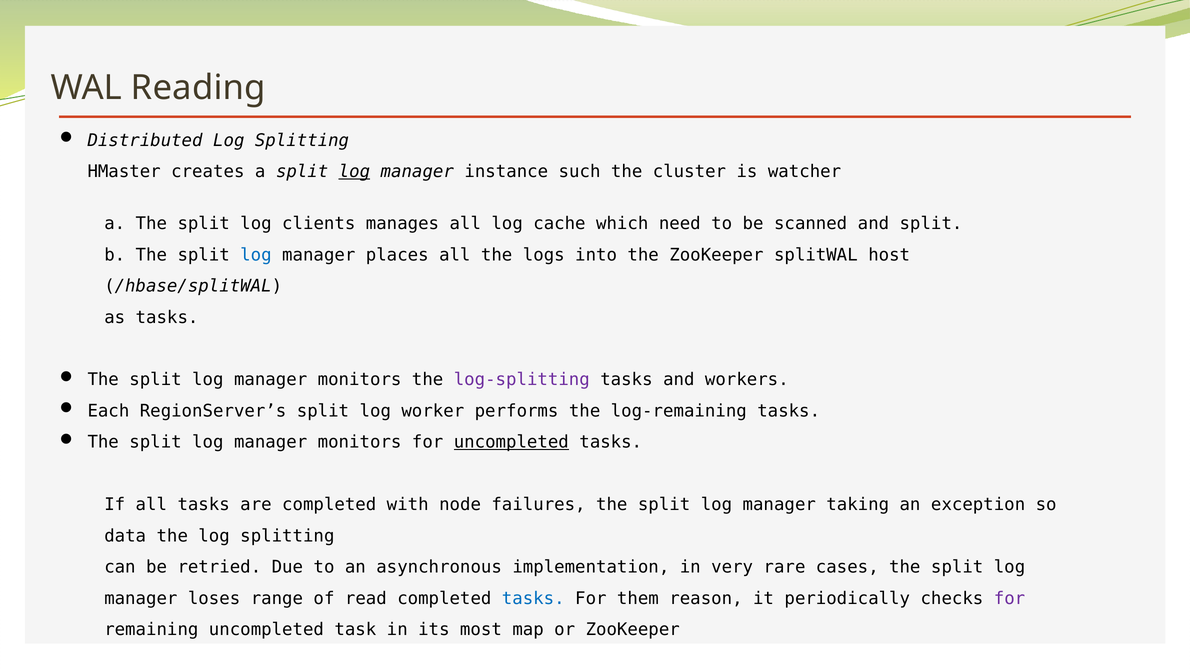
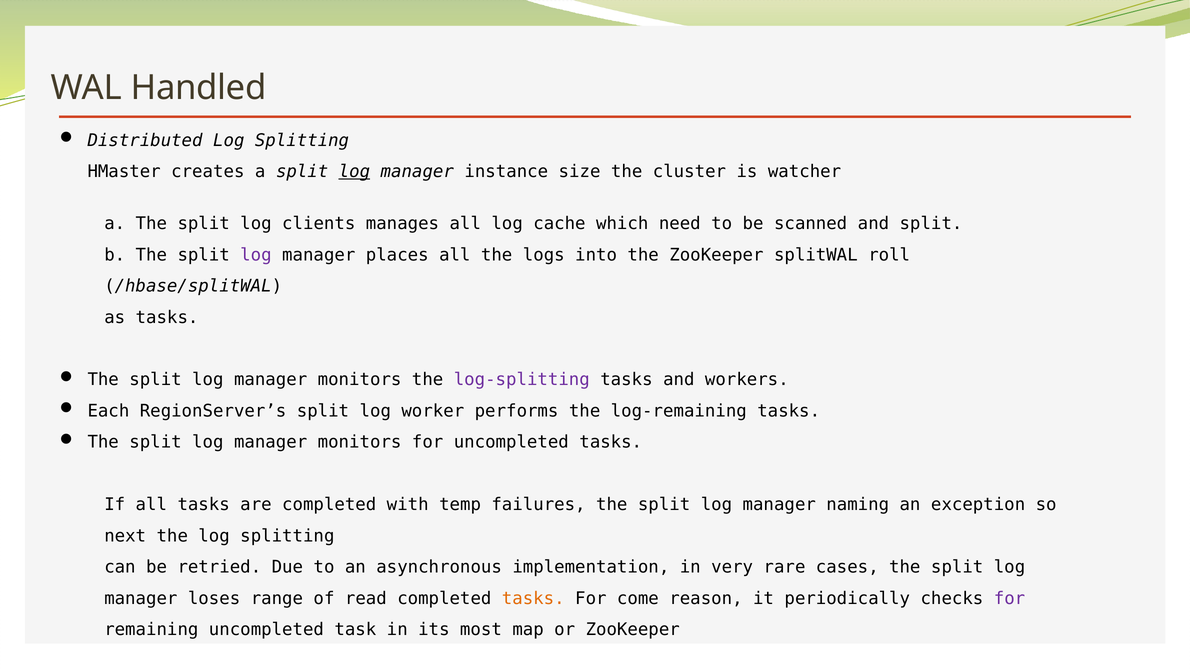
Reading: Reading -> Handled (199, 88)
such: such -> size (580, 172)
log colour: blue -> purple (256, 255)
host: host -> roll (889, 255)
uncompleted underline: present -> none (511, 442)
node: node -> temp (460, 505)
taking: taking -> naming (858, 505)
data: data -> next (125, 536)
tasks colour: blue -> orange (533, 599)
them: them -> come (638, 599)
